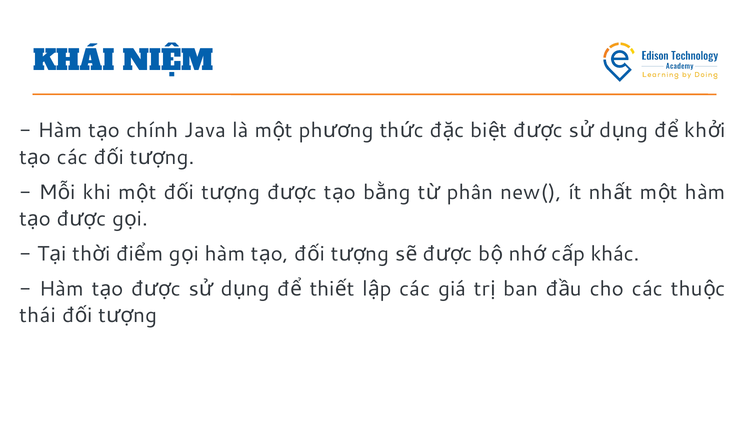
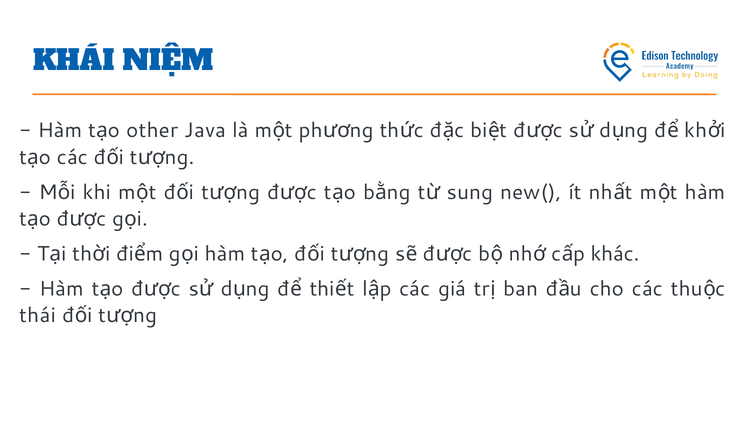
chính: chính -> other (152, 131)
phân: phân -> sung (470, 192)
